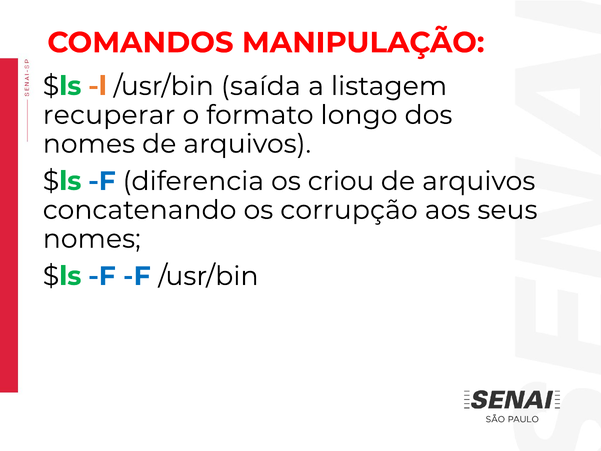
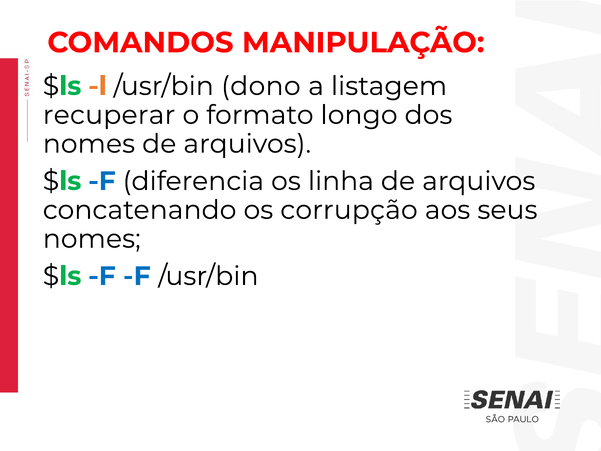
saída: saída -> dono (261, 86)
criou: criou -> linha (341, 181)
